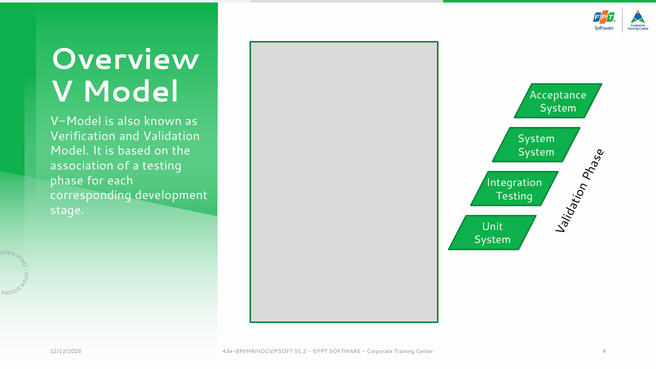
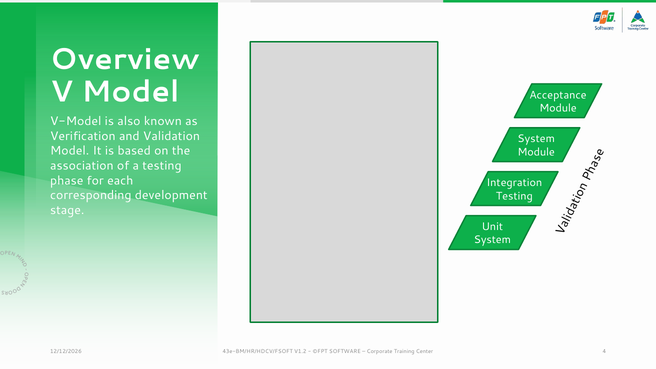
System: System -> Module (558, 108)
System: System -> Module (536, 152)
